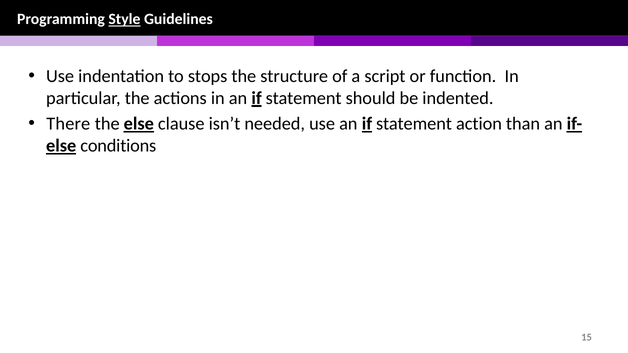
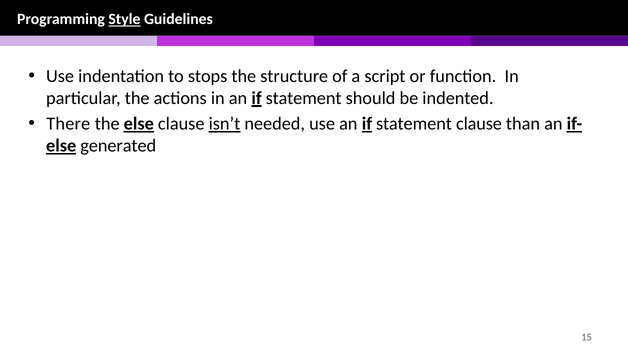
isn’t underline: none -> present (224, 124)
statement action: action -> clause (479, 124)
conditions: conditions -> generated (118, 146)
